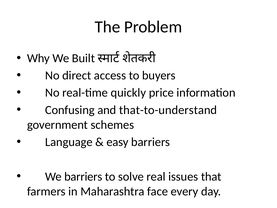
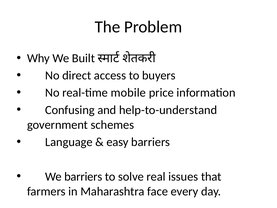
quickly: quickly -> mobile (128, 93)
that-to-understand: that-to-understand -> help-to-understand (168, 110)
